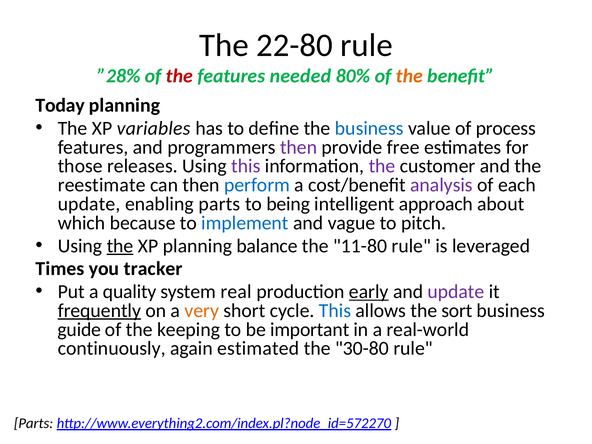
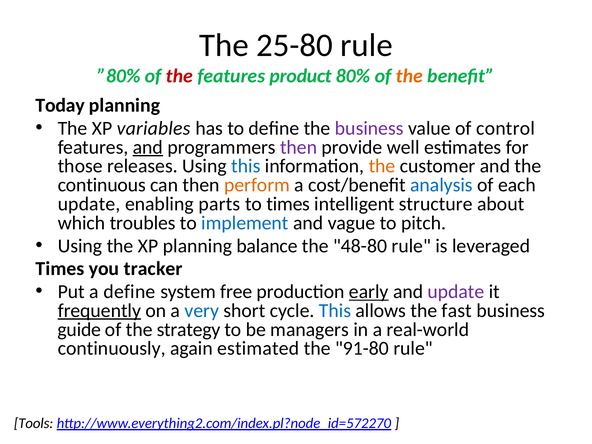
22-80: 22-80 -> 25-80 (294, 45)
”28%: ”28% -> ”80% (119, 76)
needed: needed -> product (301, 76)
business colour: blue -> purple (369, 128)
process: process -> control (506, 128)
and underline: none -> present (148, 147)
free: free -> well (403, 147)
this colour: purple -> blue (246, 166)
the colour: purple -> orange (382, 166)
reestimate: reestimate -> continuous (102, 185)
perform colour: blue -> orange (257, 185)
analysis colour: purple -> blue (441, 185)
to being: being -> times (288, 204)
approach: approach -> structure (436, 204)
because: because -> troubles (143, 223)
the underline: present -> none (120, 246)
11-80: 11-80 -> 48-80 (360, 246)
a quality: quality -> define (129, 292)
real: real -> free (236, 292)
very colour: orange -> blue (202, 311)
sort: sort -> fast (457, 311)
keeping: keeping -> strategy (189, 330)
important: important -> managers (310, 330)
30-80: 30-80 -> 91-80 (362, 348)
Parts: Parts -> Tools (34, 423)
